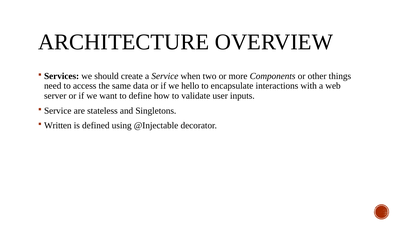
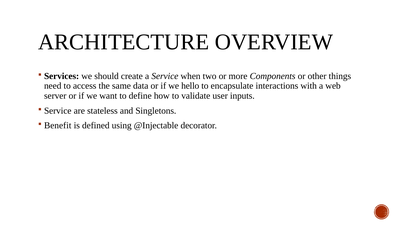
Written: Written -> Benefit (58, 126)
